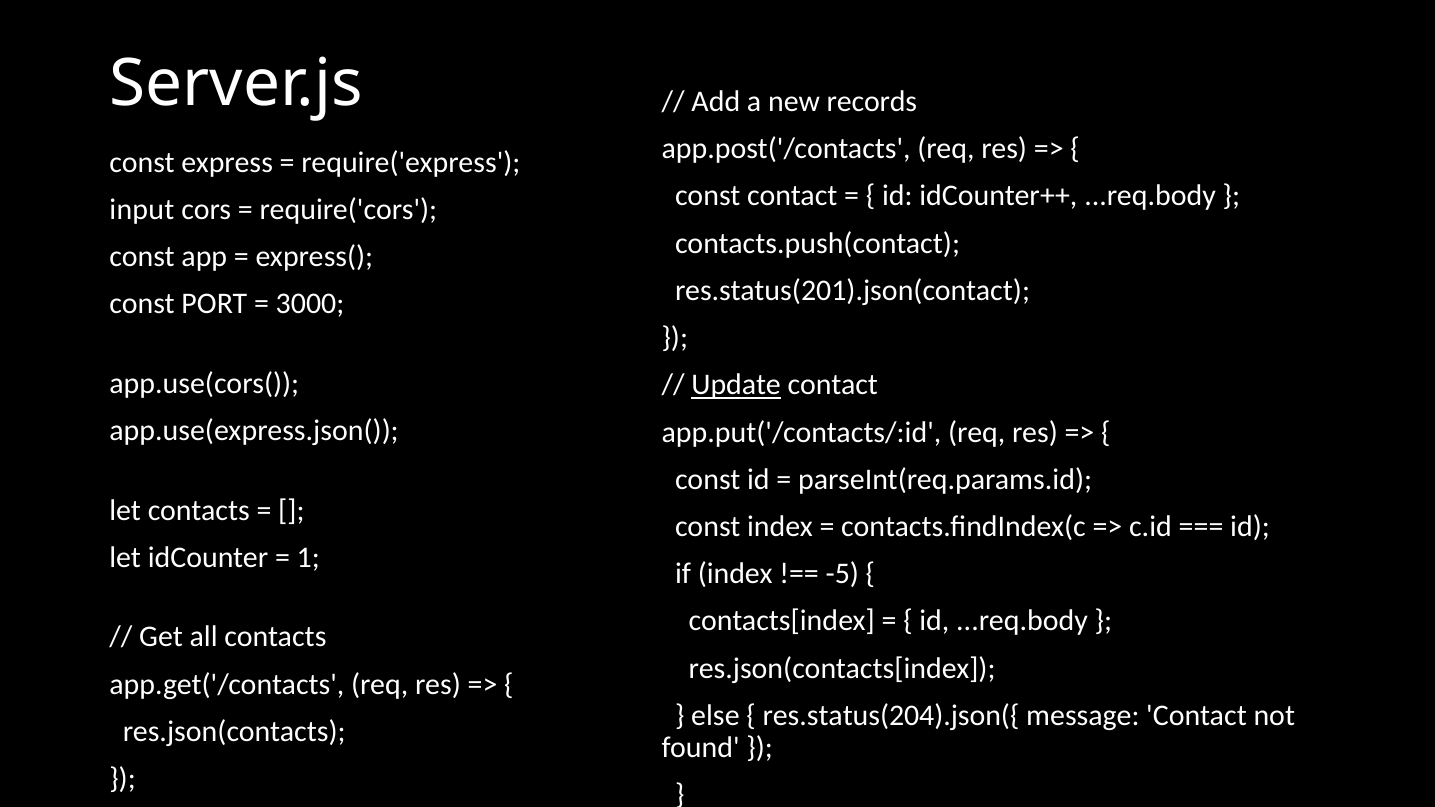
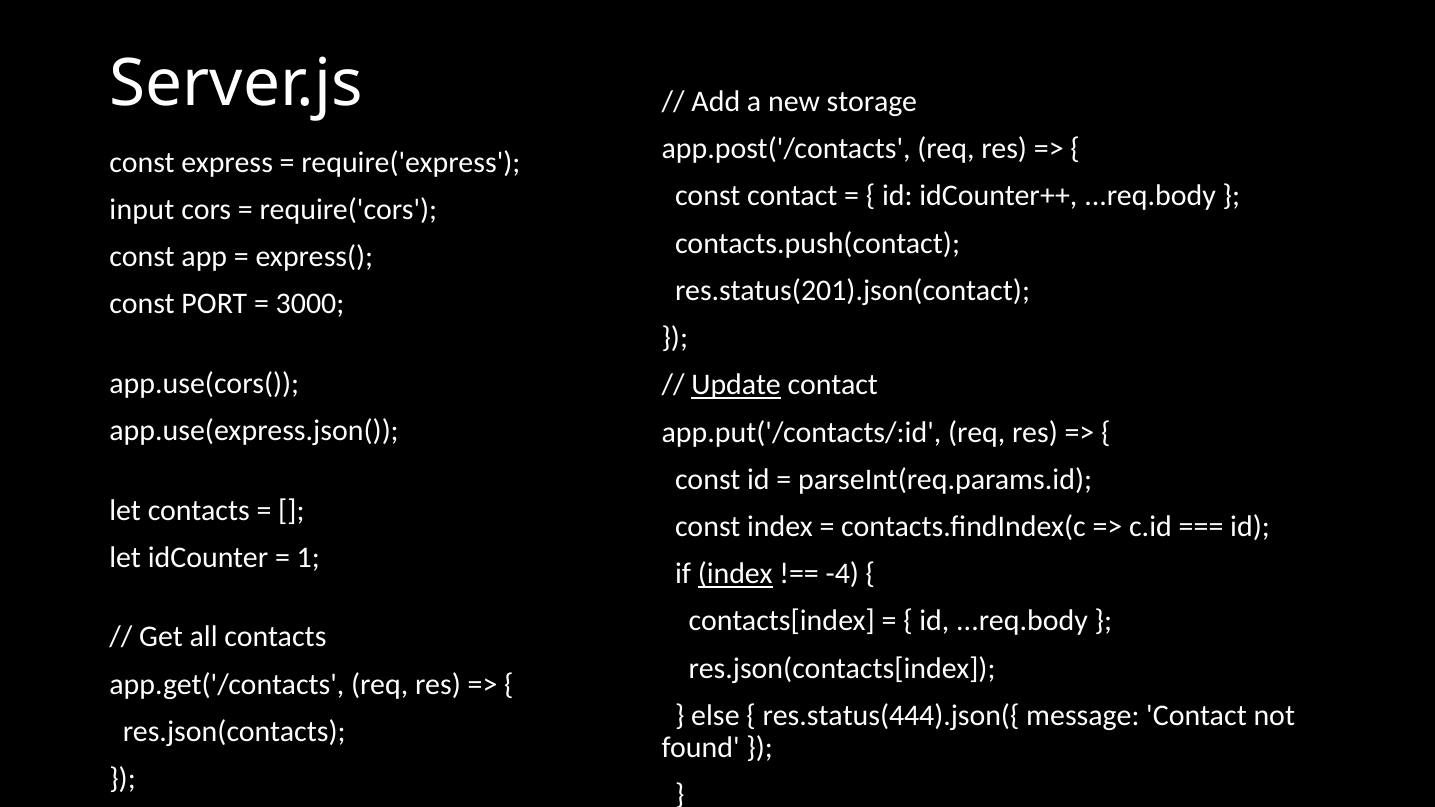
records: records -> storage (872, 102)
index underline: none -> present (735, 574)
-5: -5 -> -4 (842, 574)
res.status(204).json({: res.status(204).json({ -> res.status(444).json({ (891, 716)
